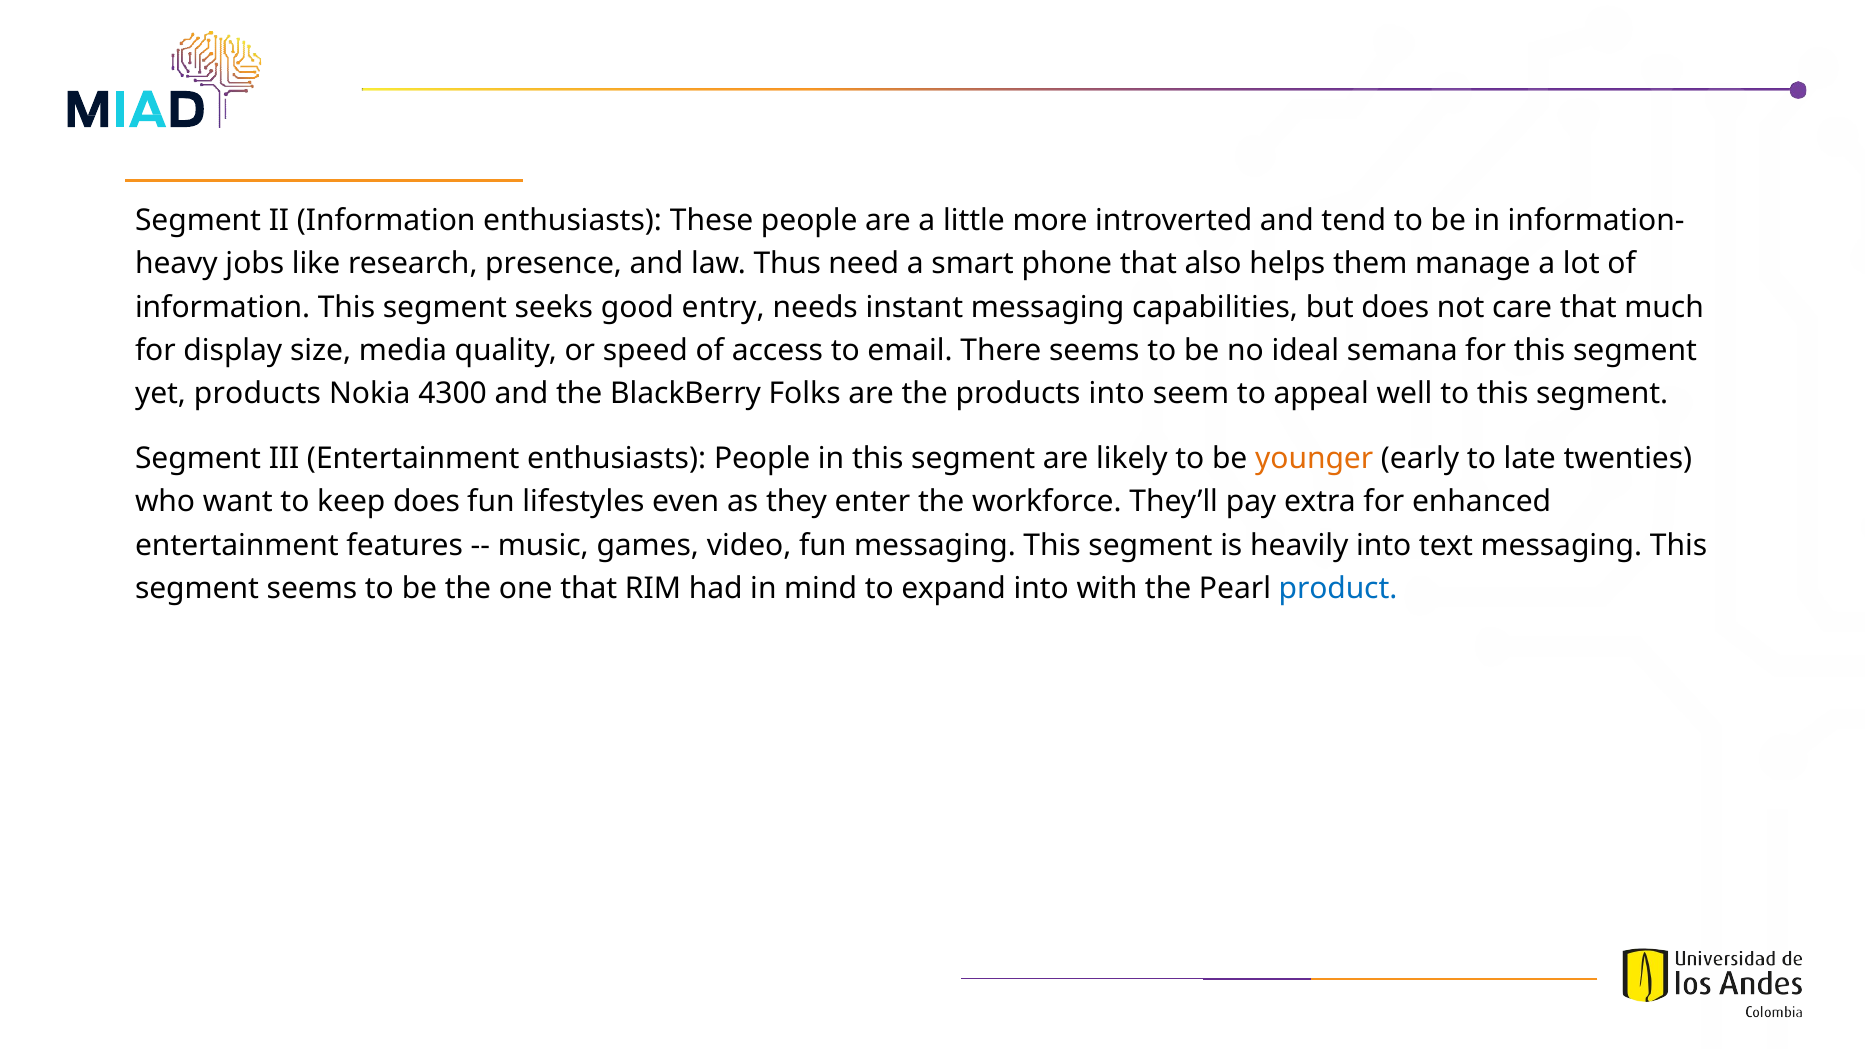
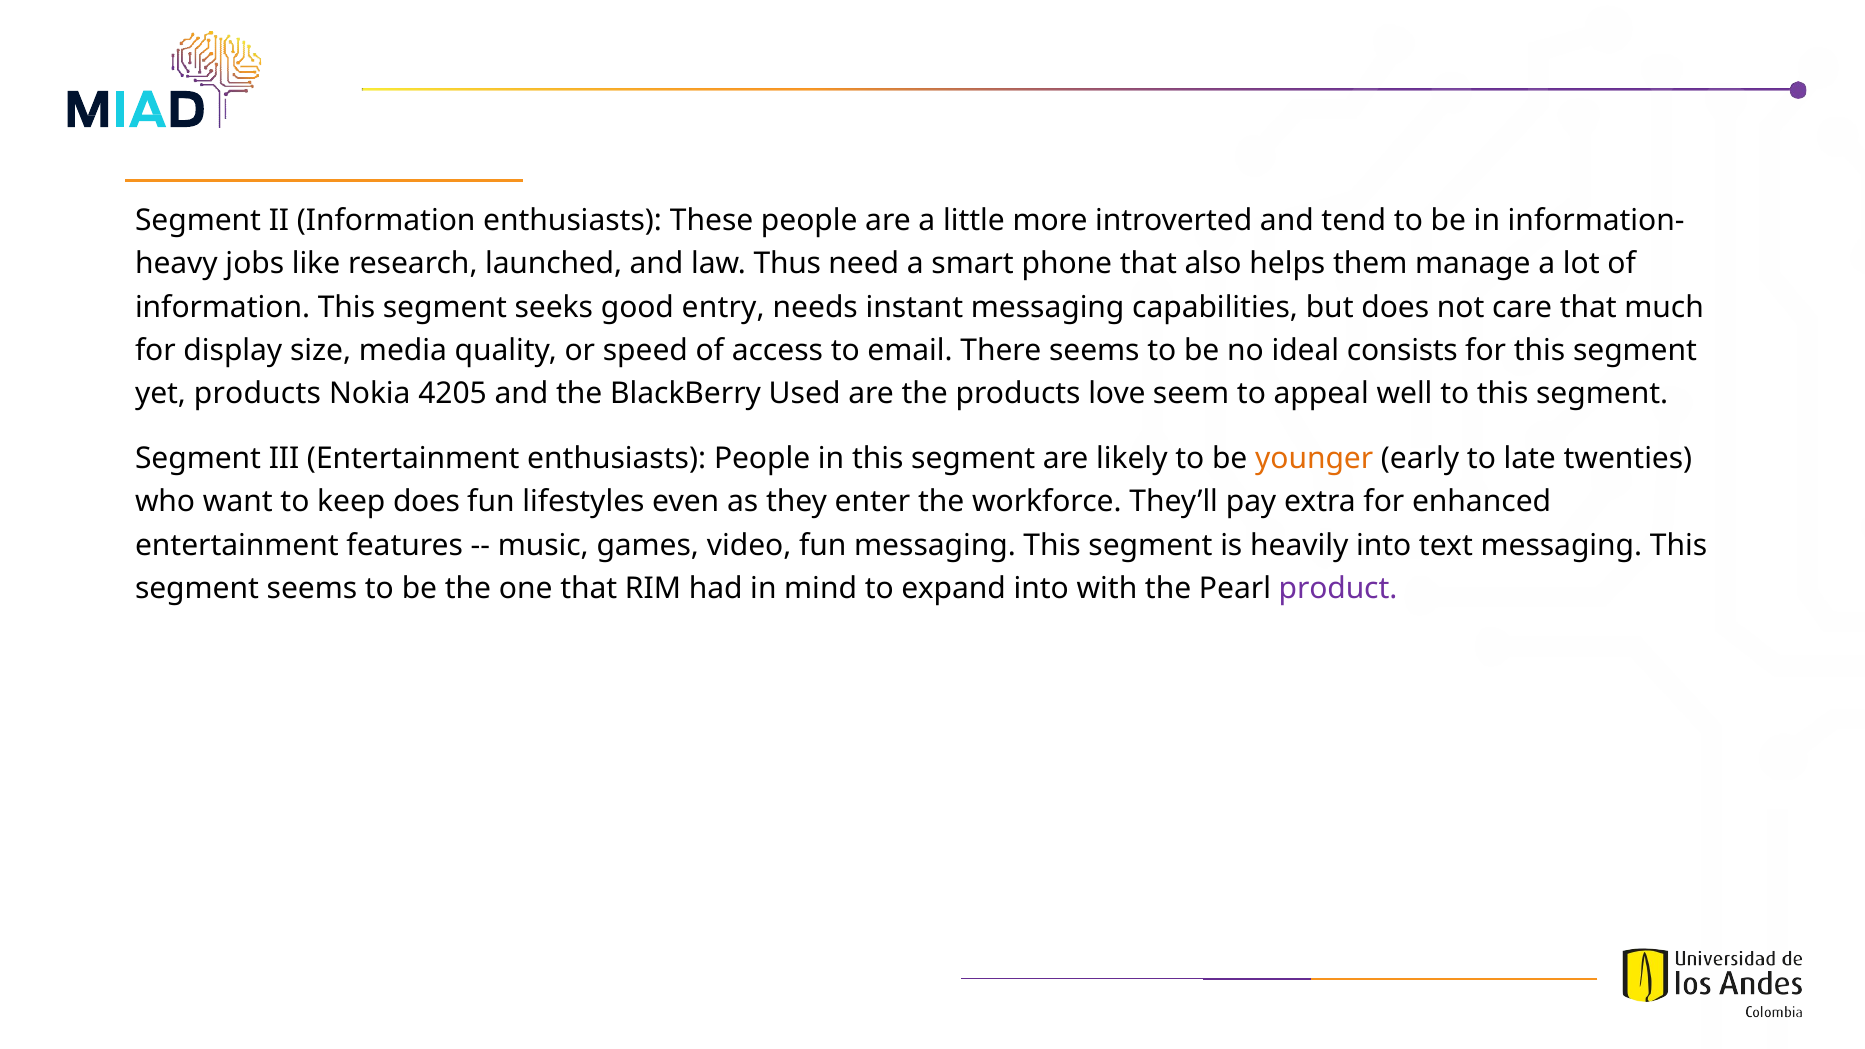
presence: presence -> launched (554, 264)
semana: semana -> consists (1402, 350)
4300: 4300 -> 4205 (453, 393)
Folks: Folks -> Used (805, 393)
products into: into -> love (1117, 393)
product colour: blue -> purple (1338, 588)
